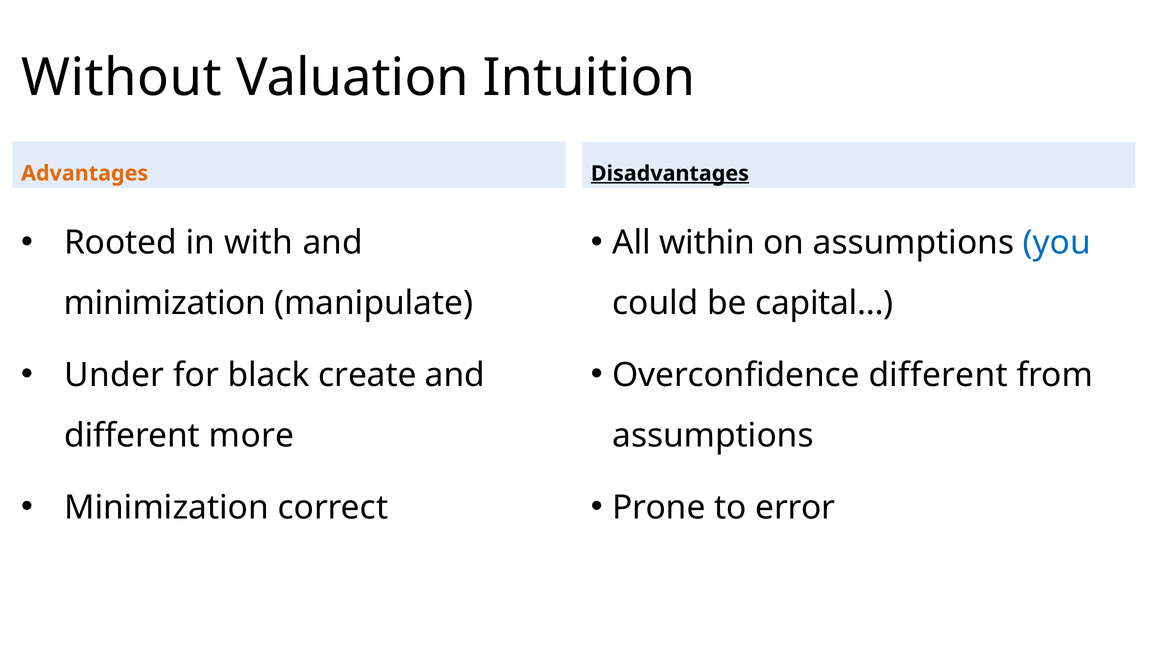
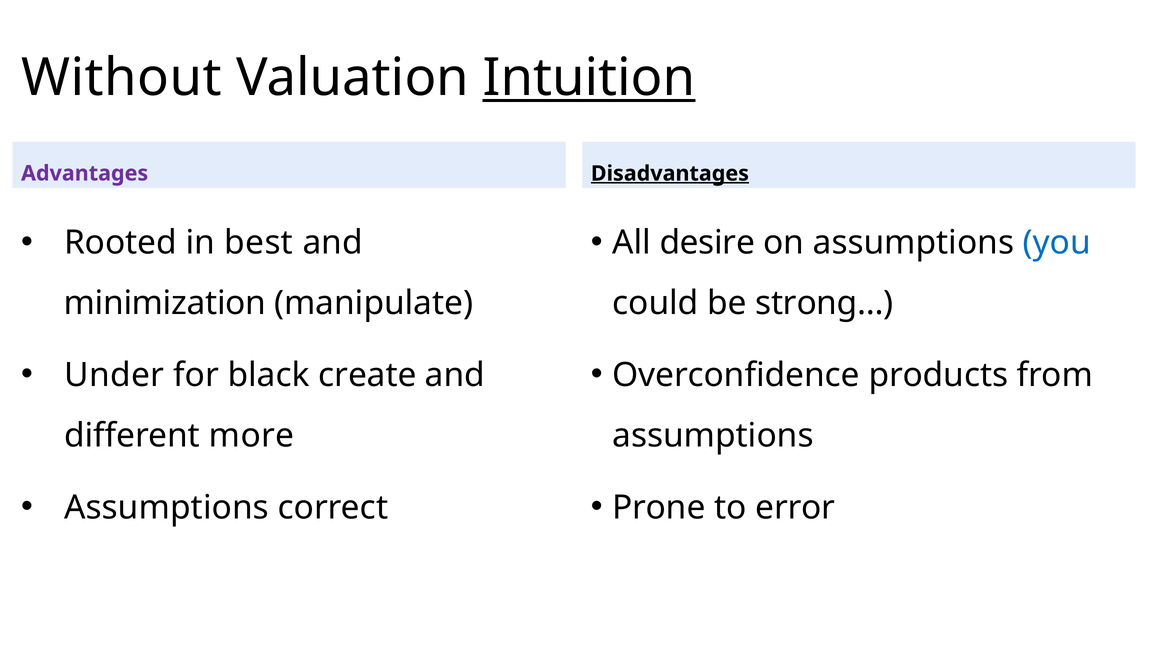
Intuition underline: none -> present (589, 78)
Advantages colour: orange -> purple (85, 173)
with: with -> best (259, 243)
within: within -> desire (707, 243)
capital…: capital… -> strong… (824, 303)
Overconfidence different: different -> products (938, 375)
Minimization: Minimization -> Assumptions (167, 508)
